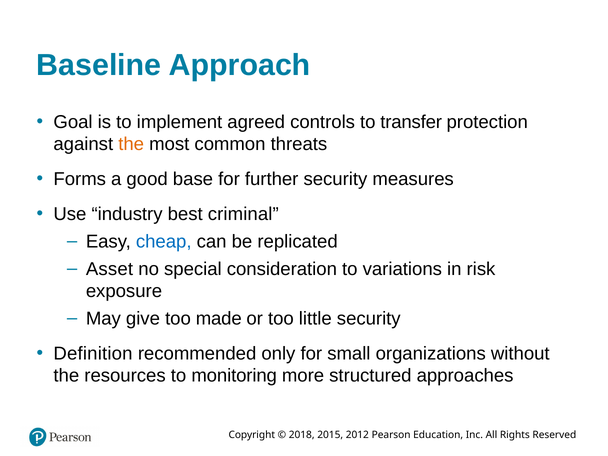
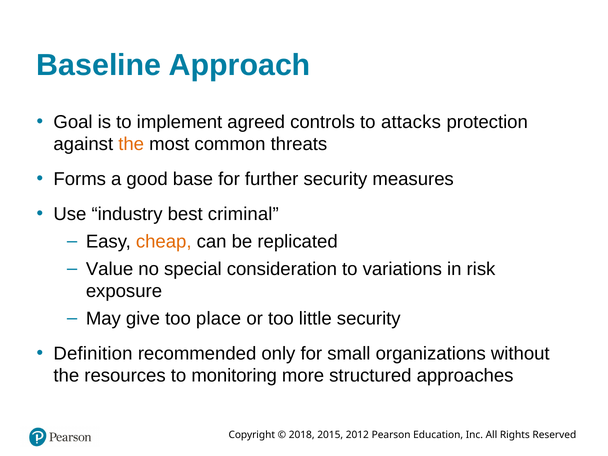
transfer: transfer -> attacks (411, 122)
cheap colour: blue -> orange (164, 242)
Asset: Asset -> Value (110, 269)
made: made -> place (219, 319)
